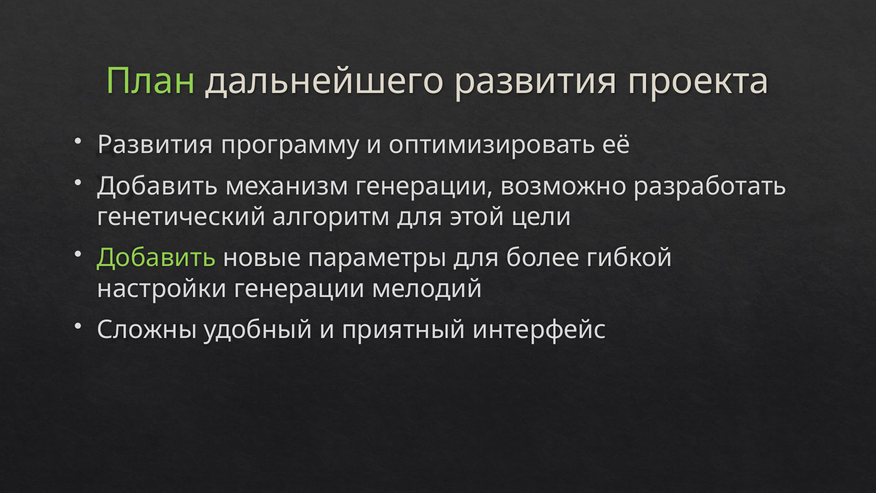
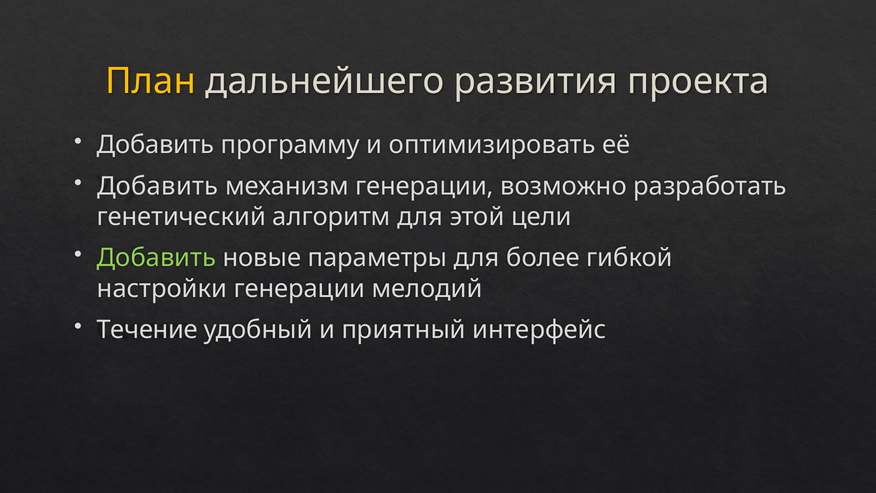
План colour: light green -> yellow (151, 81)
Развития: Развития -> Добавить (156, 145)
Сложны: Сложны -> Течение (147, 330)
